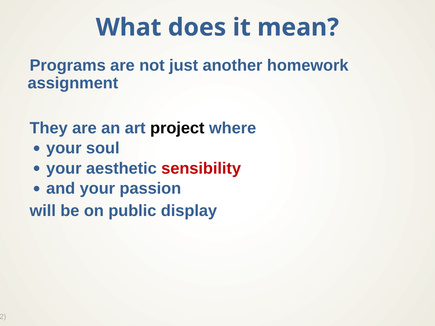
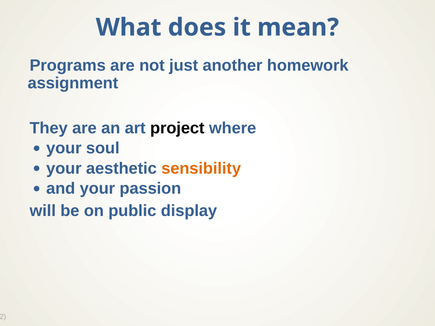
sensibility colour: red -> orange (201, 168)
